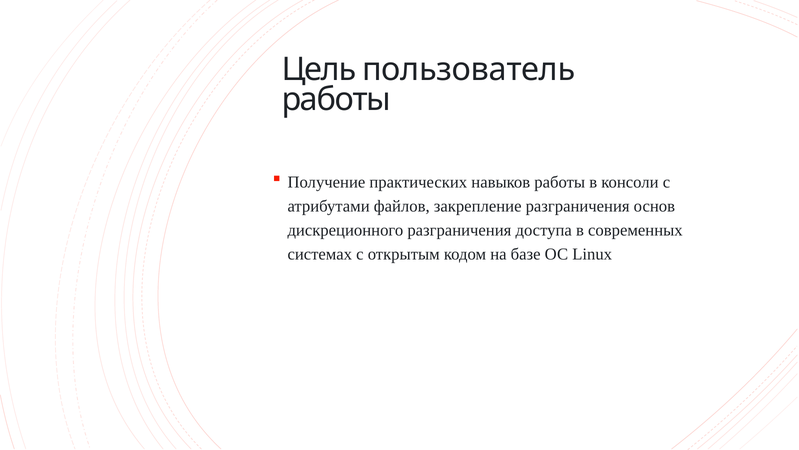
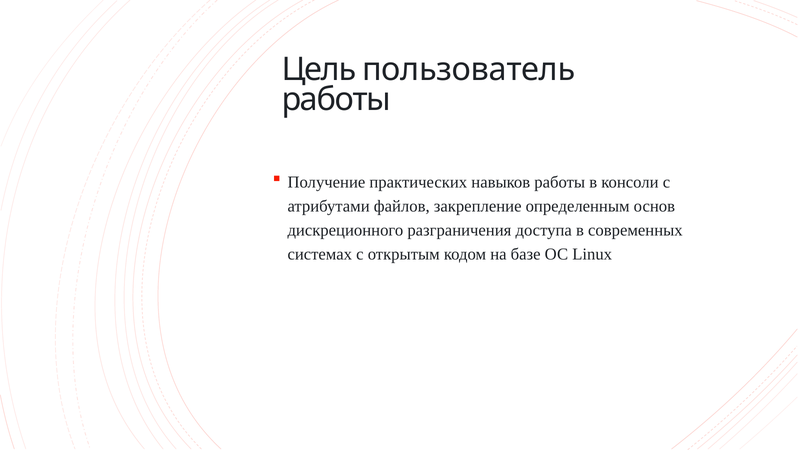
закрепление разграничения: разграничения -> определенным (578, 206)
